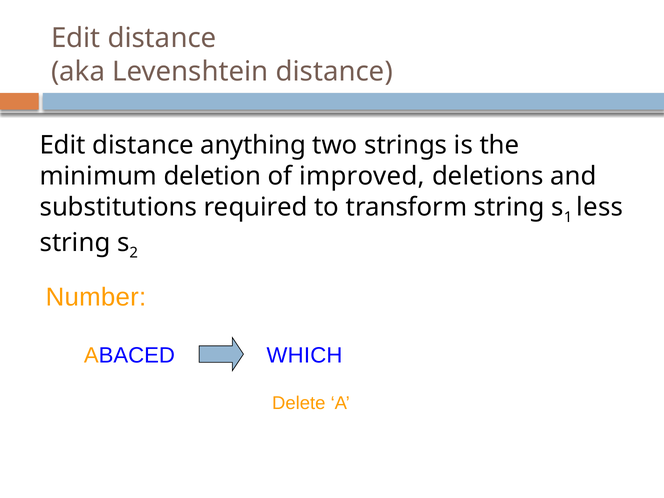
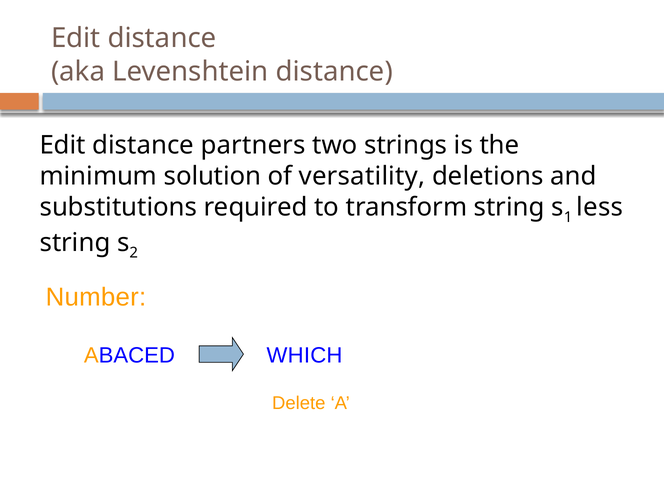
anything: anything -> partners (253, 145)
deletion: deletion -> solution (212, 176)
improved: improved -> versatility (362, 176)
